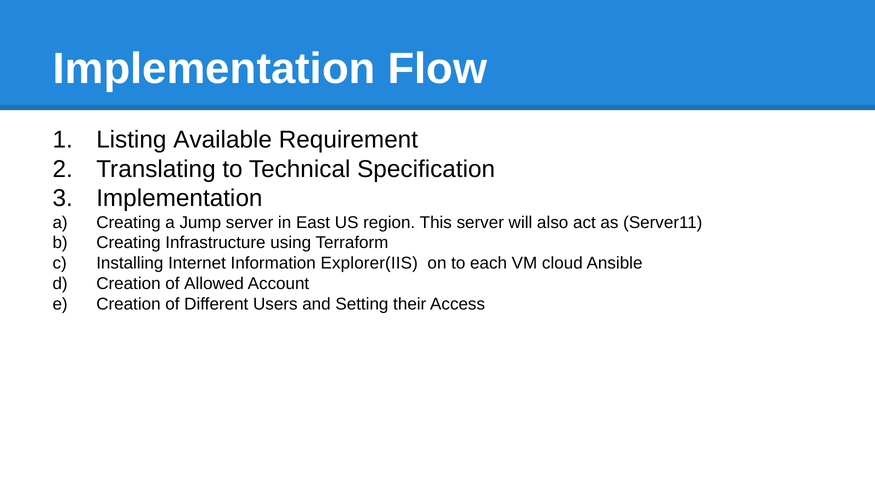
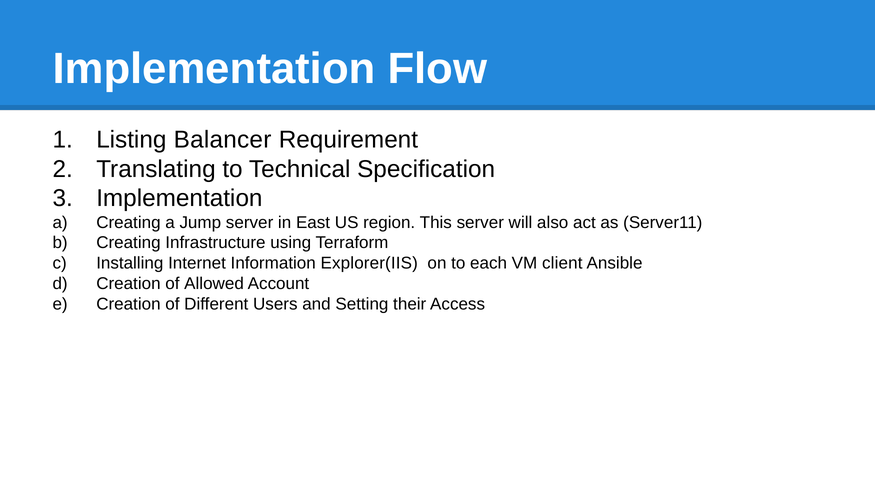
Available: Available -> Balancer (223, 140)
cloud: cloud -> client (562, 263)
